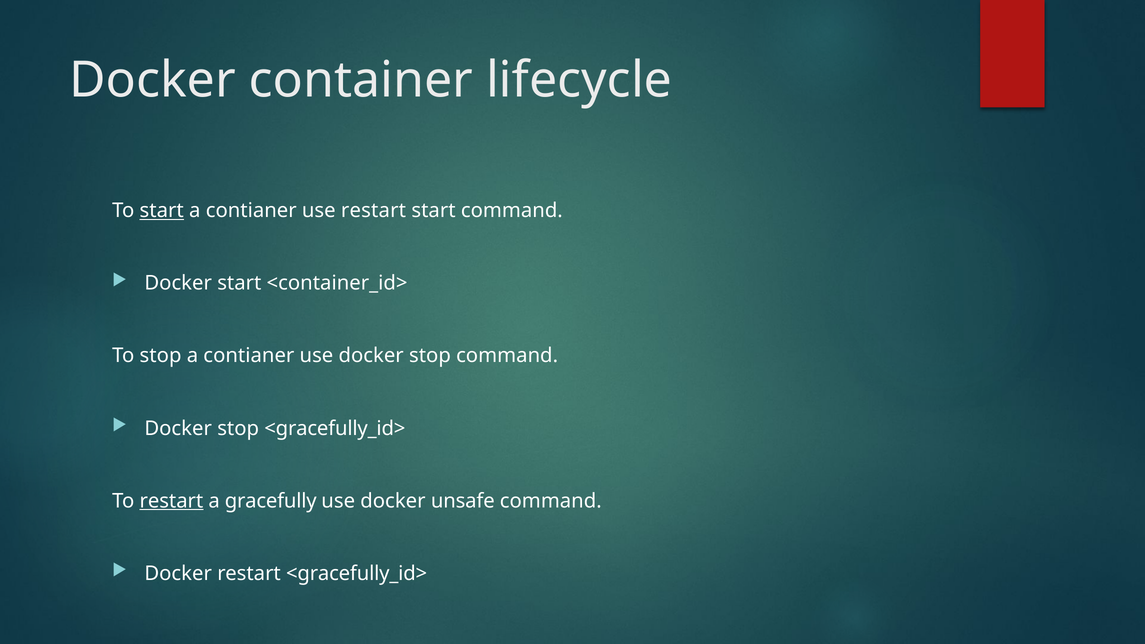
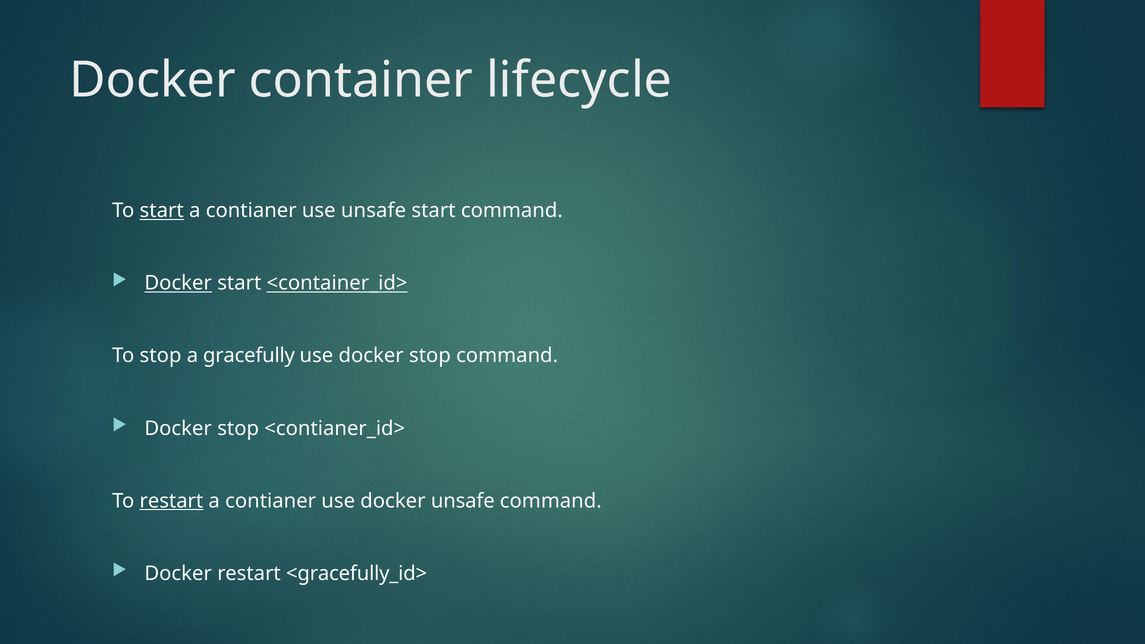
use restart: restart -> unsafe (374, 211)
Docker underline: none -> present (178, 283)
<container_id> underline: none -> present (337, 283)
stop a contianer: contianer -> gracefully (249, 356)
stop <gracefully_id>: <gracefully_id> -> <contianer_id> (335, 428)
gracefully: gracefully -> contianer (271, 501)
